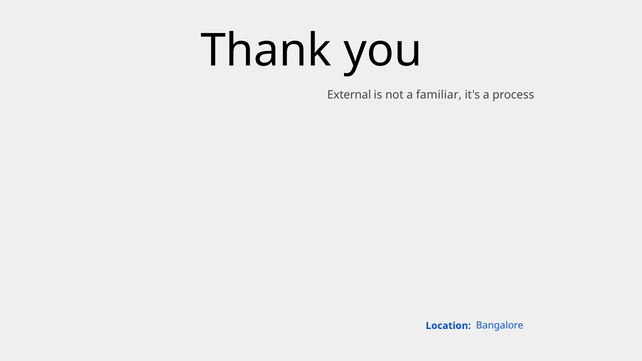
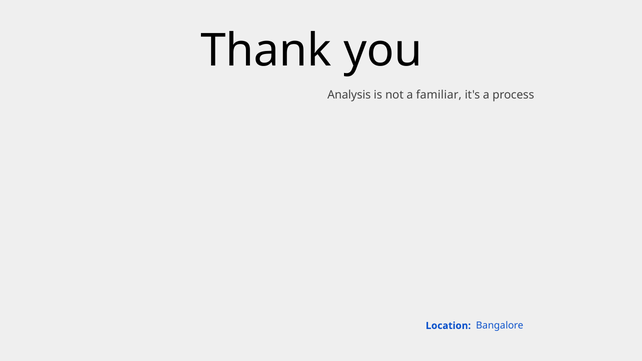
External: External -> Analysis (349, 95)
